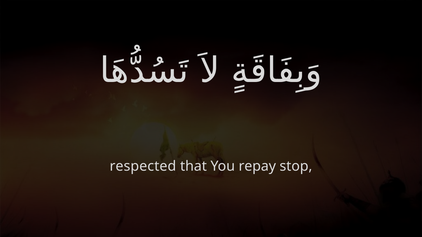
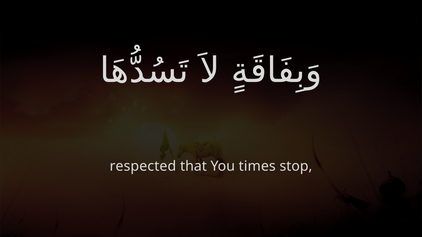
repay: repay -> times (257, 167)
